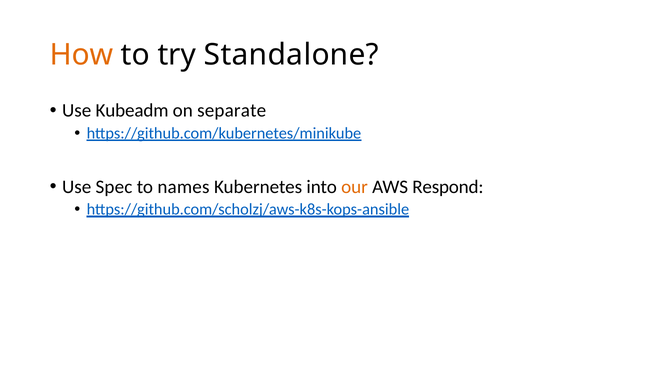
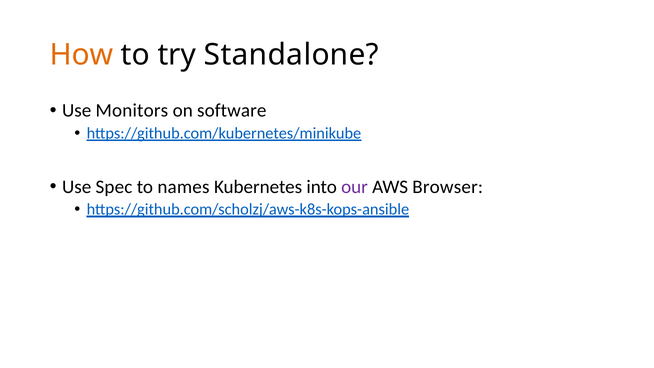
Kubeadm: Kubeadm -> Monitors (132, 111)
separate: separate -> software (232, 111)
our colour: orange -> purple (355, 187)
Respond: Respond -> Browser (448, 187)
